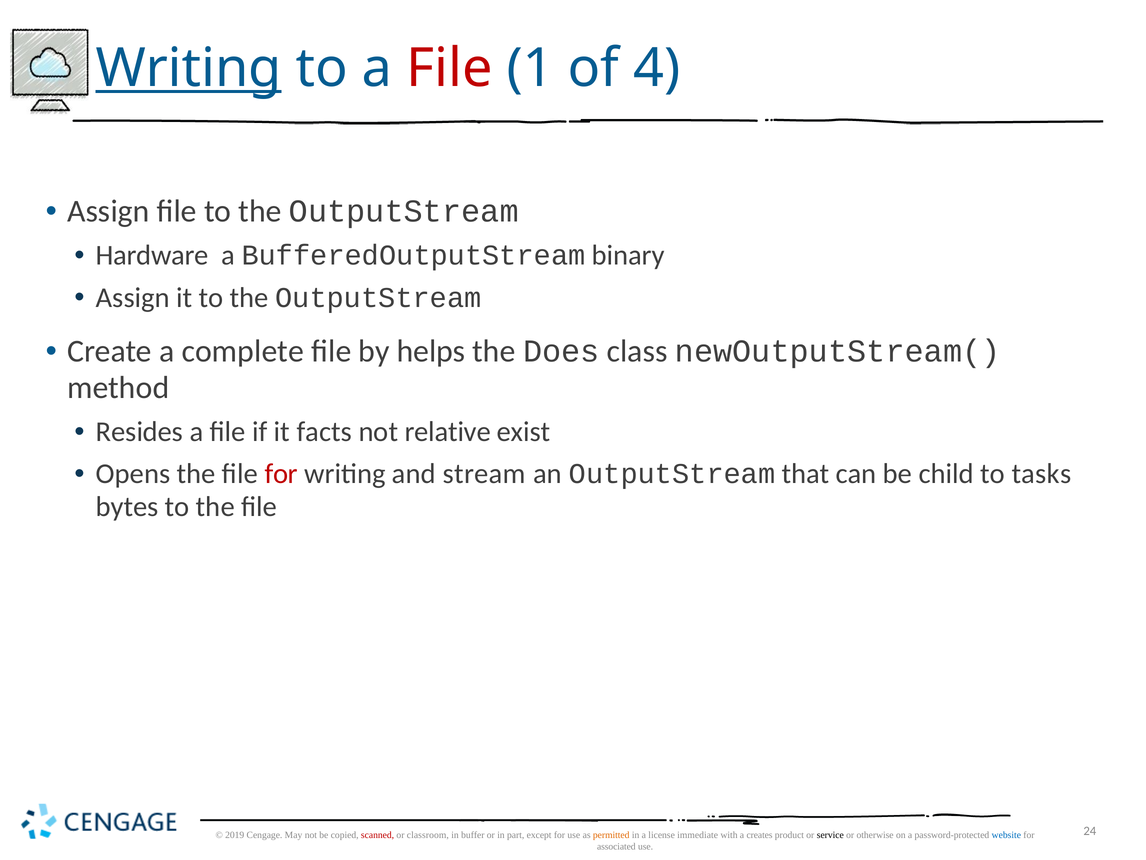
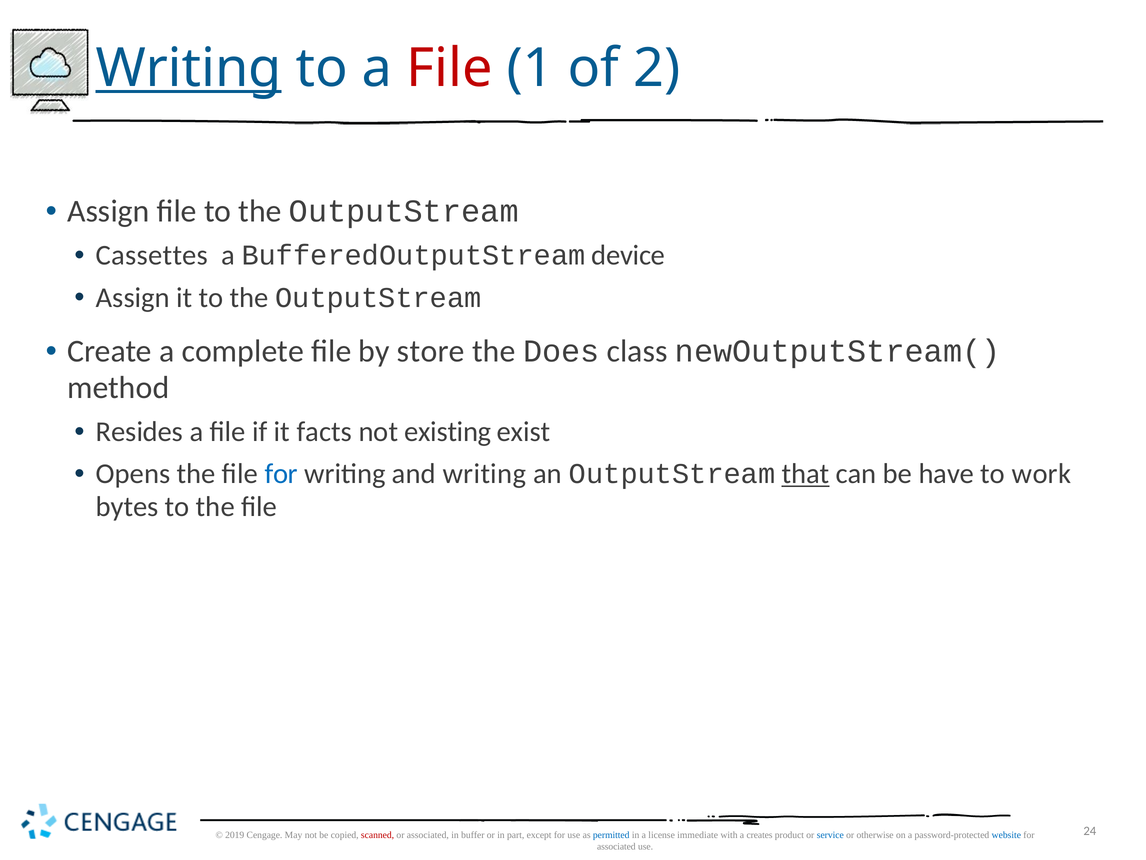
4: 4 -> 2 (657, 68)
Hardware: Hardware -> Cassettes (152, 255)
binary: binary -> device (628, 255)
helps: helps -> store (431, 351)
relative: relative -> existing (448, 432)
for colour: red -> blue (281, 474)
and stream: stream -> writing (484, 474)
that underline: none -> present (805, 474)
child: child -> have (946, 474)
tasks: tasks -> work (1041, 474)
or classroom: classroom -> associated (428, 835)
permitted colour: orange -> blue (611, 835)
service colour: black -> blue (830, 835)
